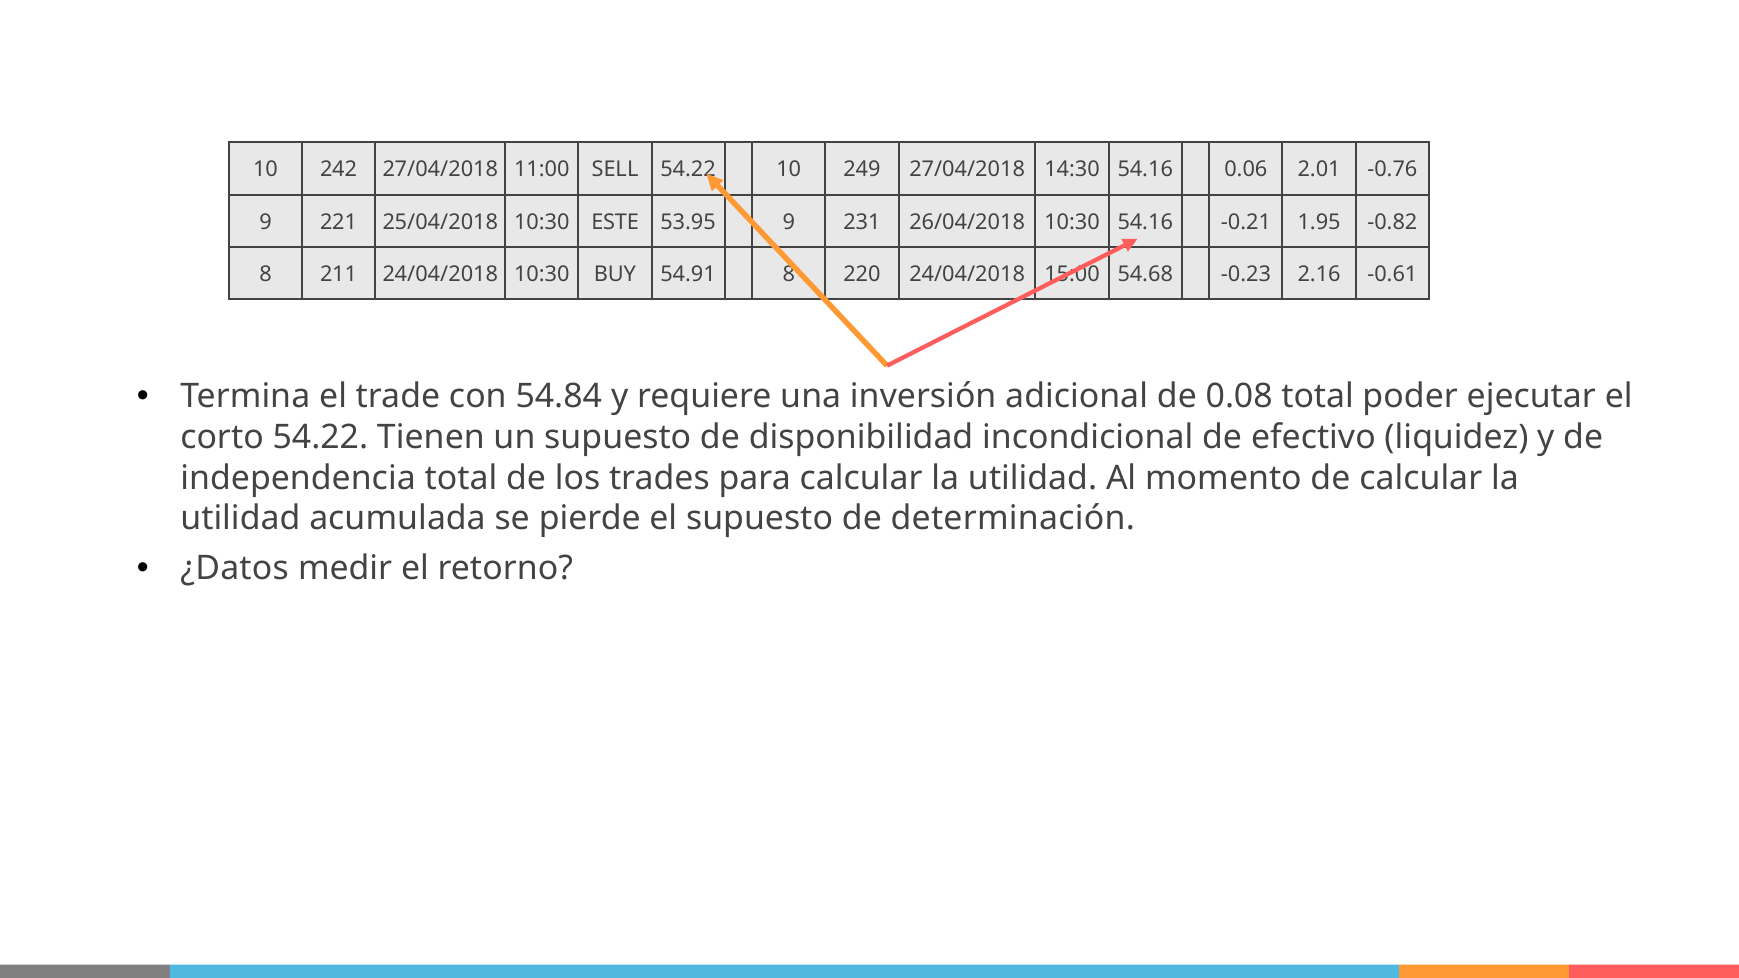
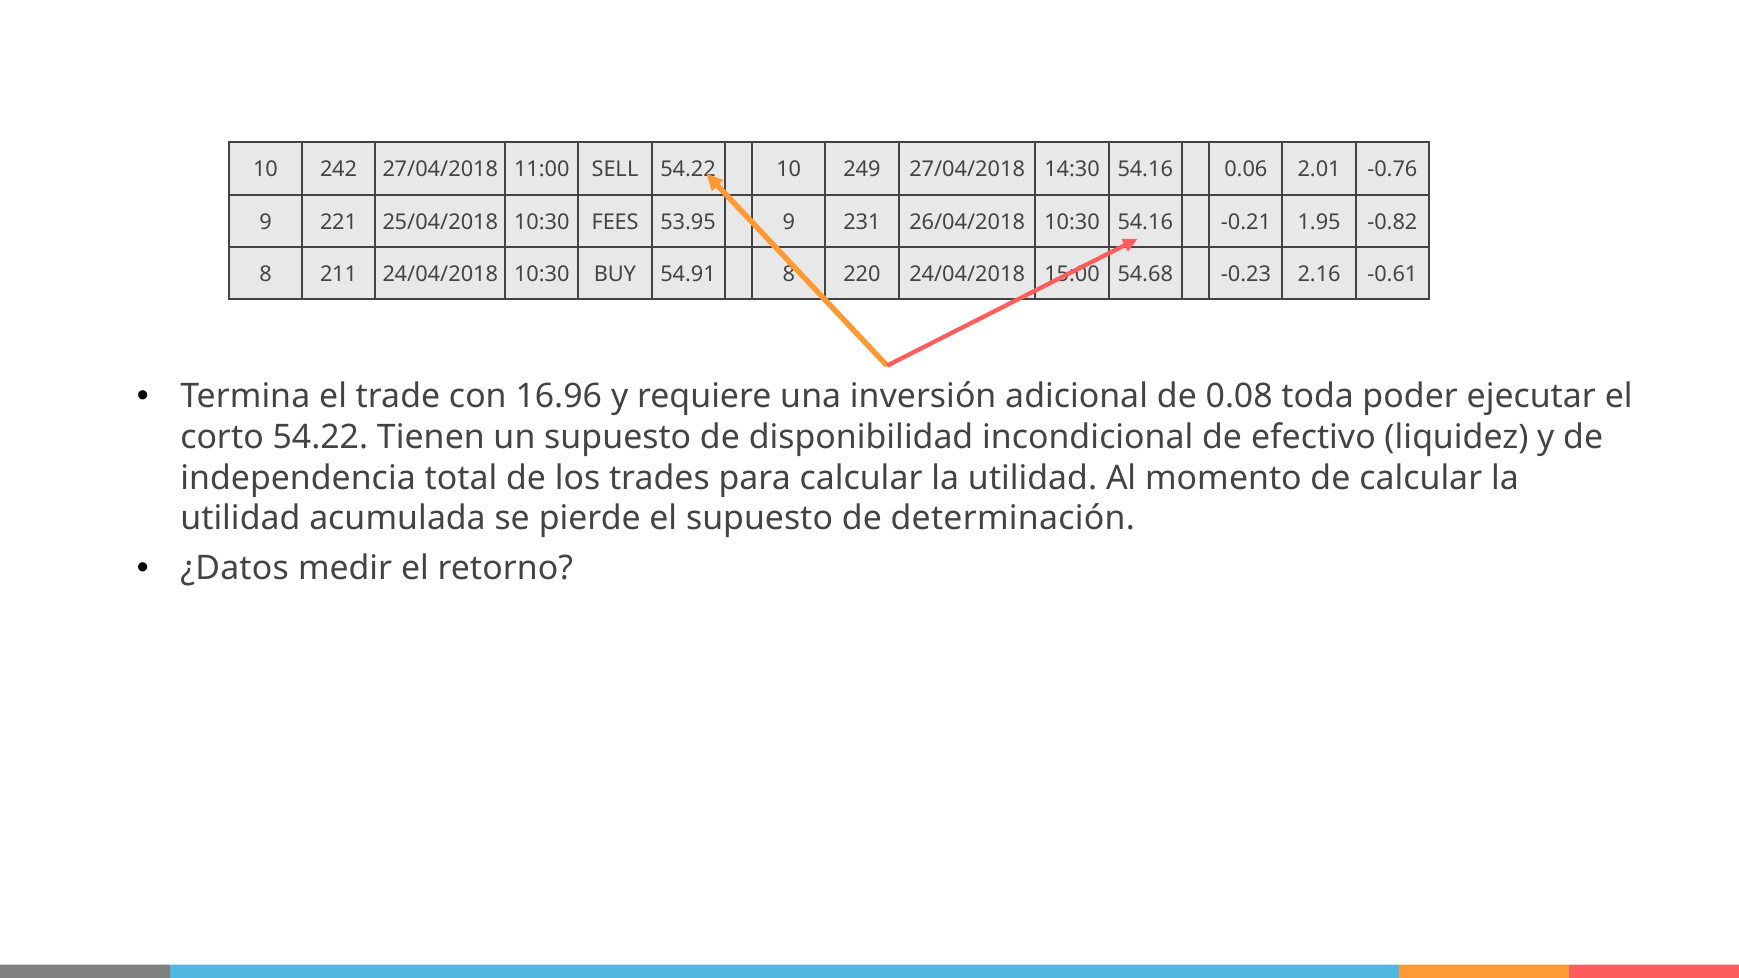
ESTE: ESTE -> FEES (615, 222)
54.84: 54.84 -> 16.96 (559, 397)
0.08 total: total -> toda (1318, 397)
